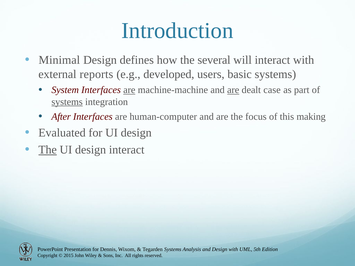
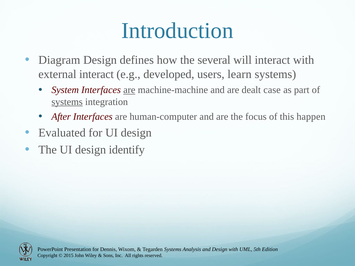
Minimal: Minimal -> Diagram (59, 60)
external reports: reports -> interact (97, 74)
basic: basic -> learn (240, 74)
are underline: present -> none (233, 90)
making: making -> happen (311, 117)
The underline: present -> none (48, 150)
design interact: interact -> identify (127, 150)
